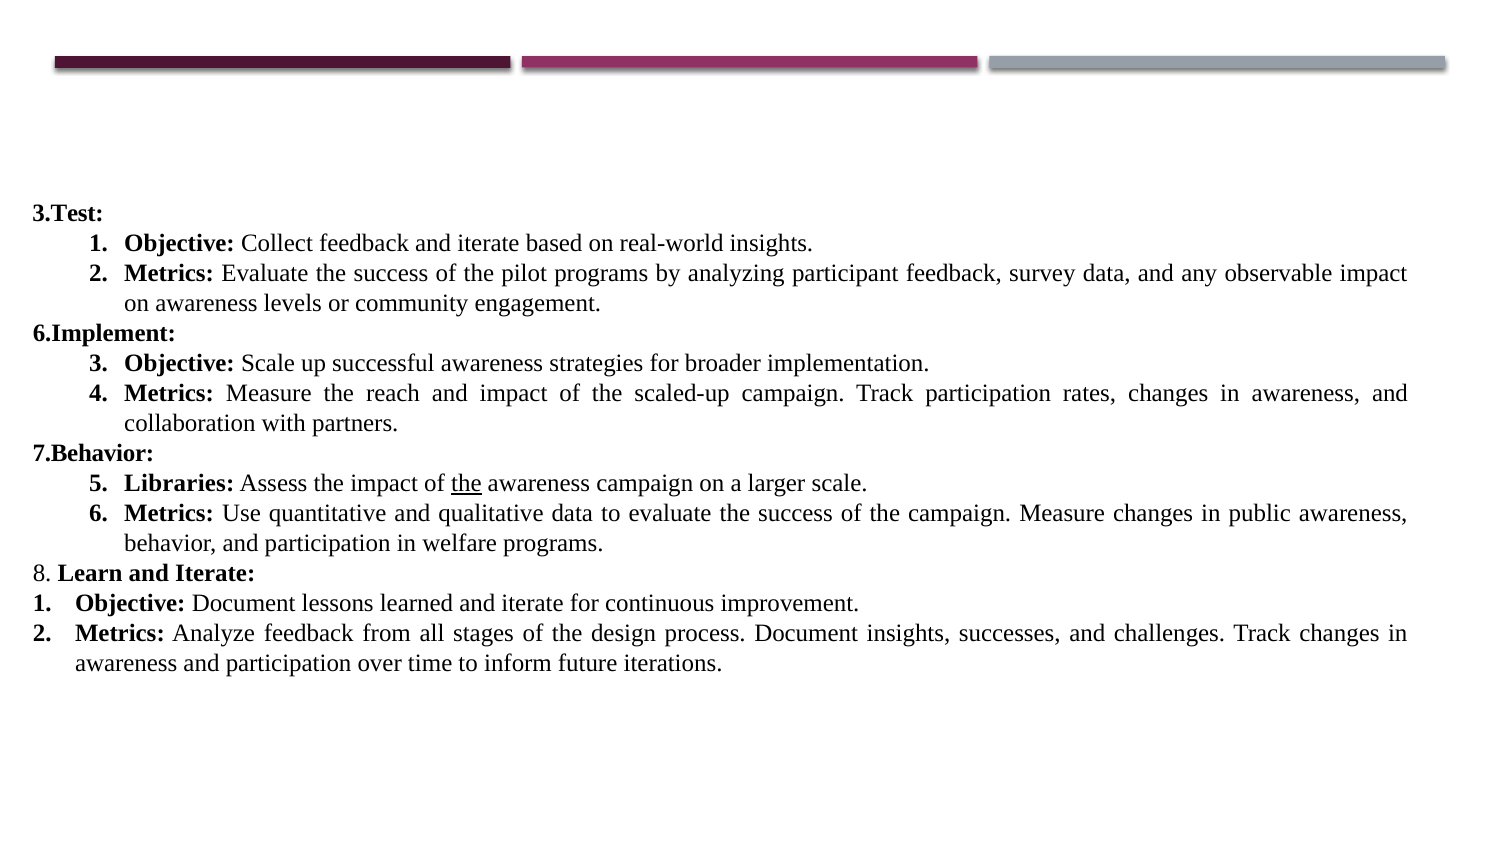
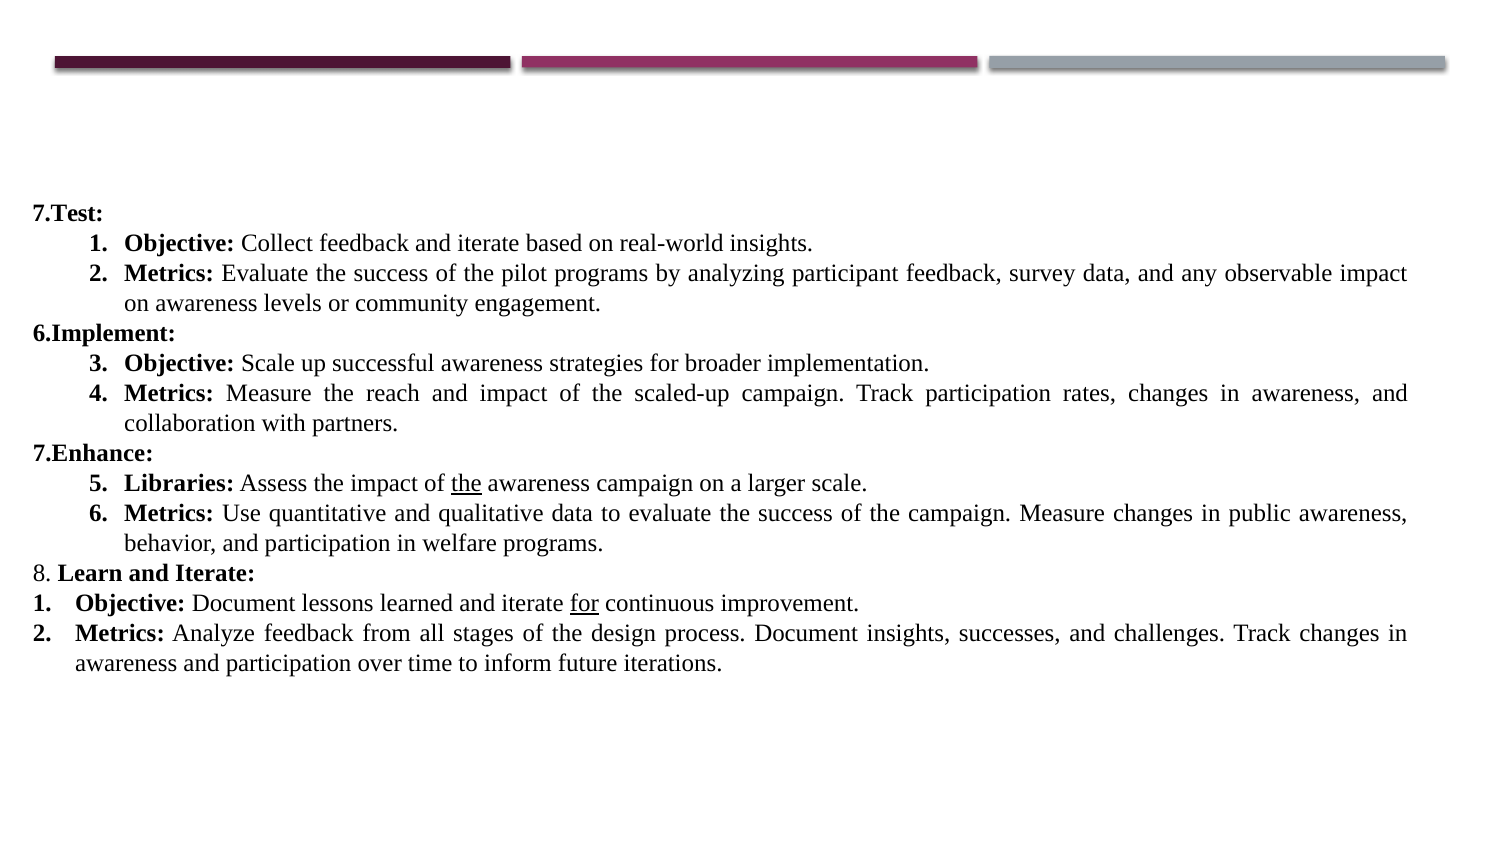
3.Test: 3.Test -> 7.Test (68, 213)
7.Behavior: 7.Behavior -> 7.Enhance (93, 453)
for underline: none -> present (584, 603)
